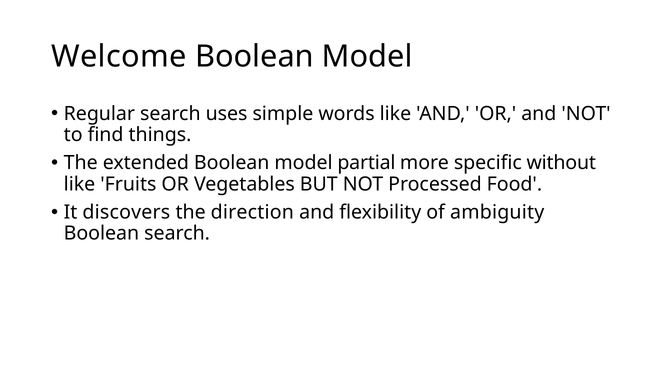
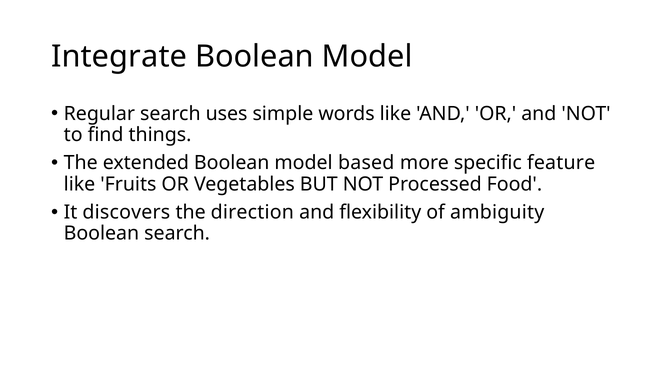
Welcome: Welcome -> Integrate (119, 56)
partial: partial -> based (366, 163)
without: without -> feature (561, 163)
